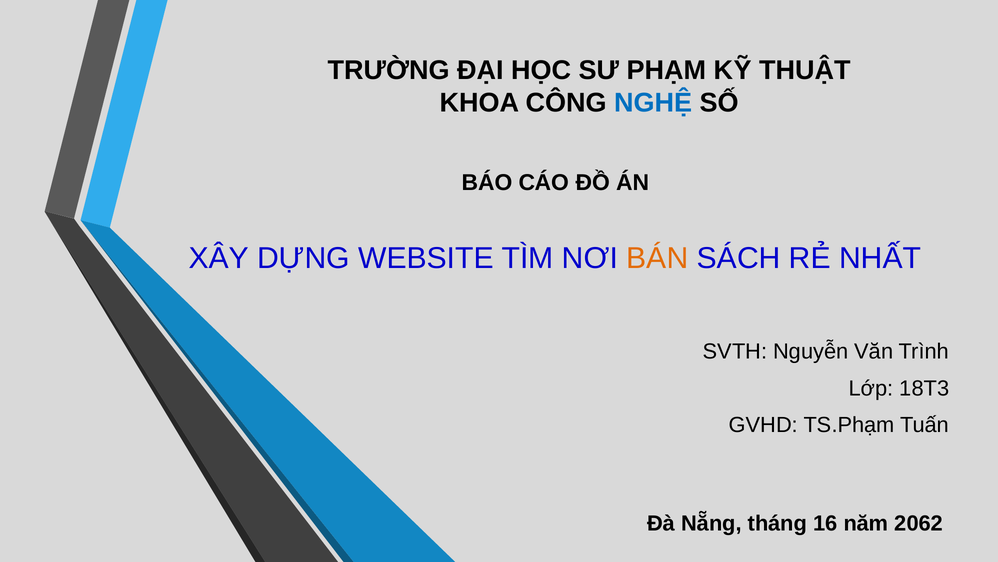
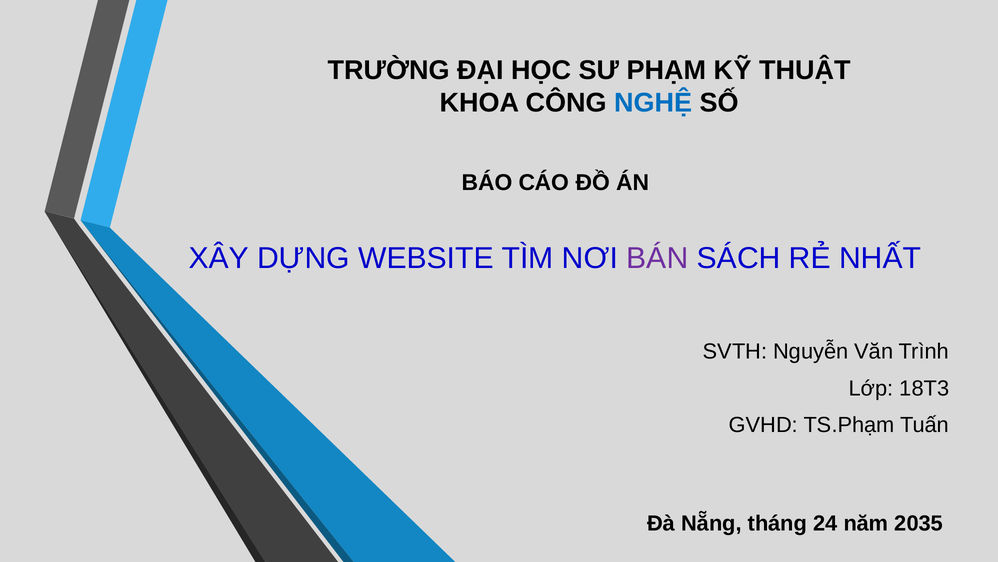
BÁN colour: orange -> purple (657, 258)
16: 16 -> 24 (825, 523)
2062: 2062 -> 2035 (919, 523)
